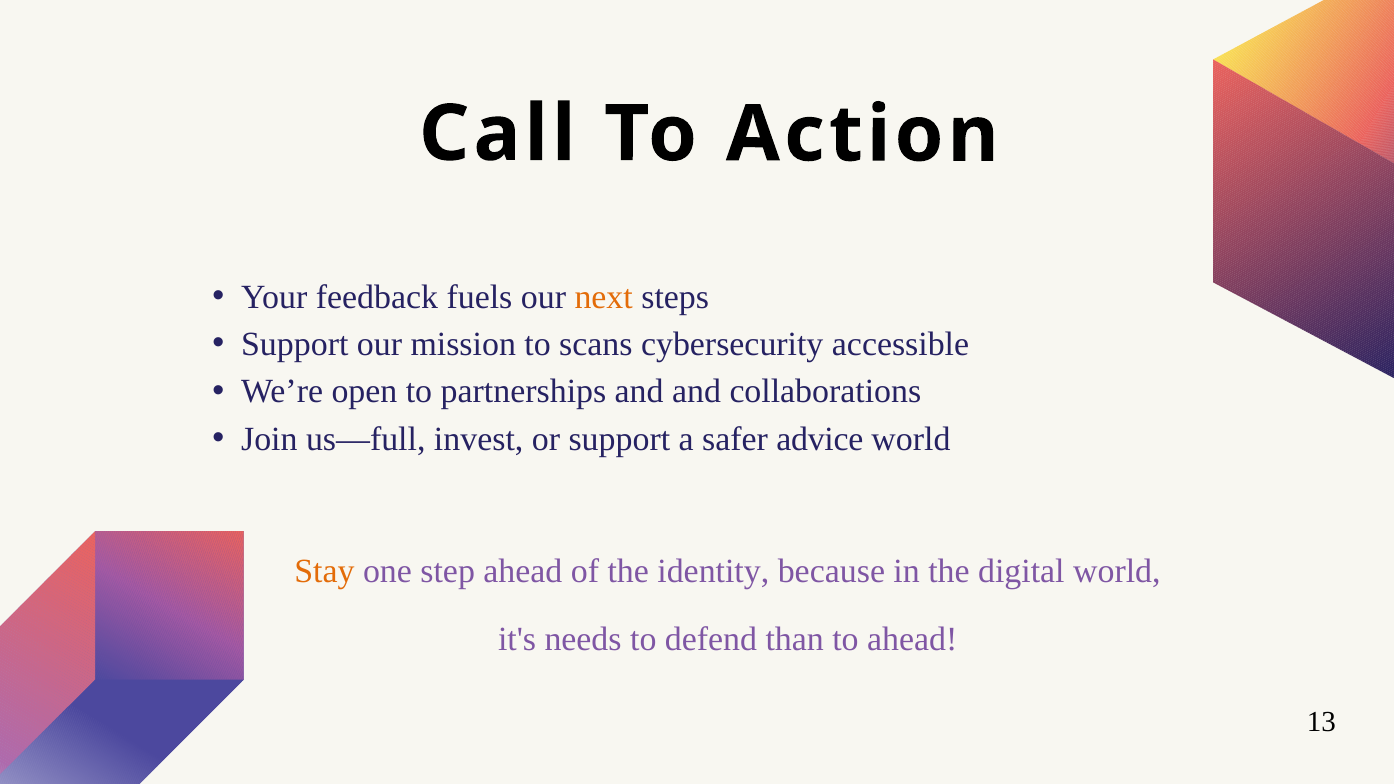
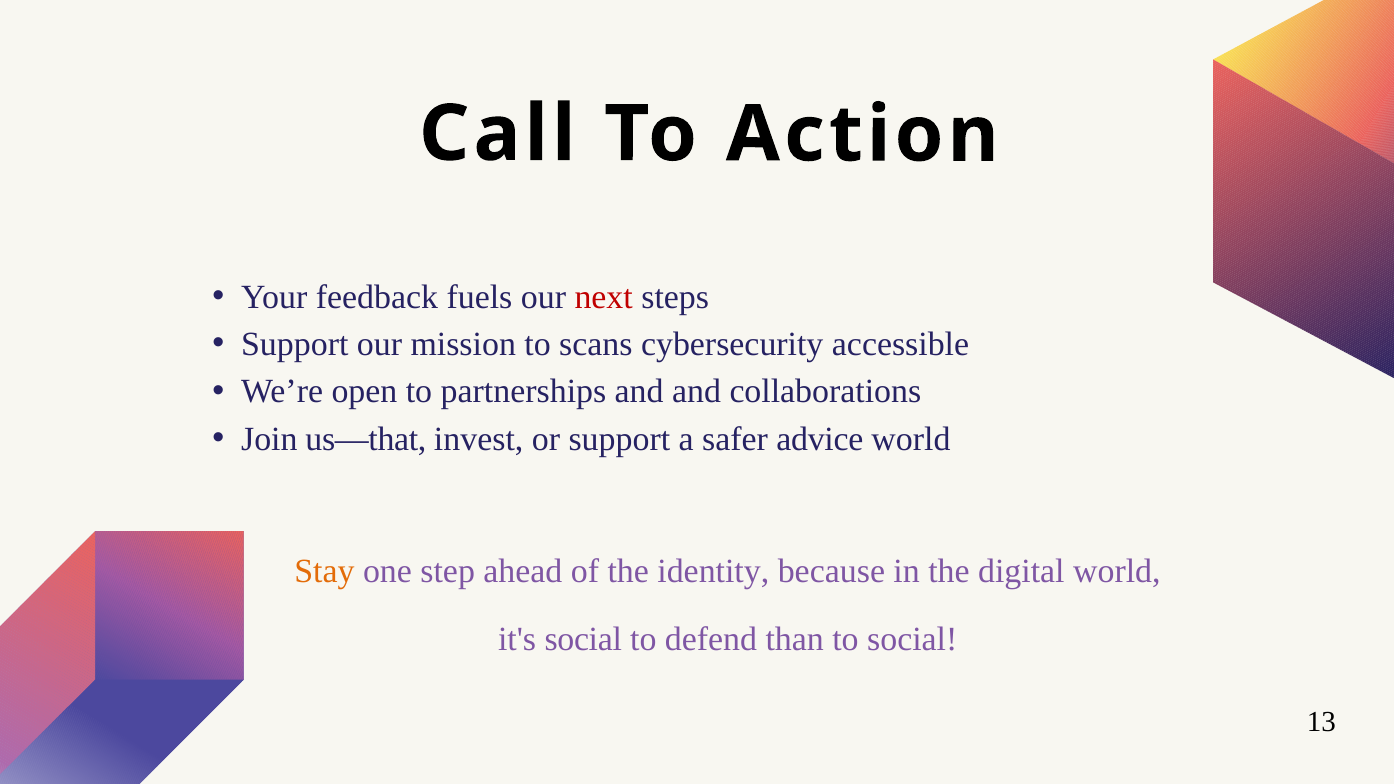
next colour: orange -> red (604, 297)
us—full: us—full -> us—that (366, 439)
it's needs: needs -> social (583, 639)
to ahead: ahead -> social (912, 639)
